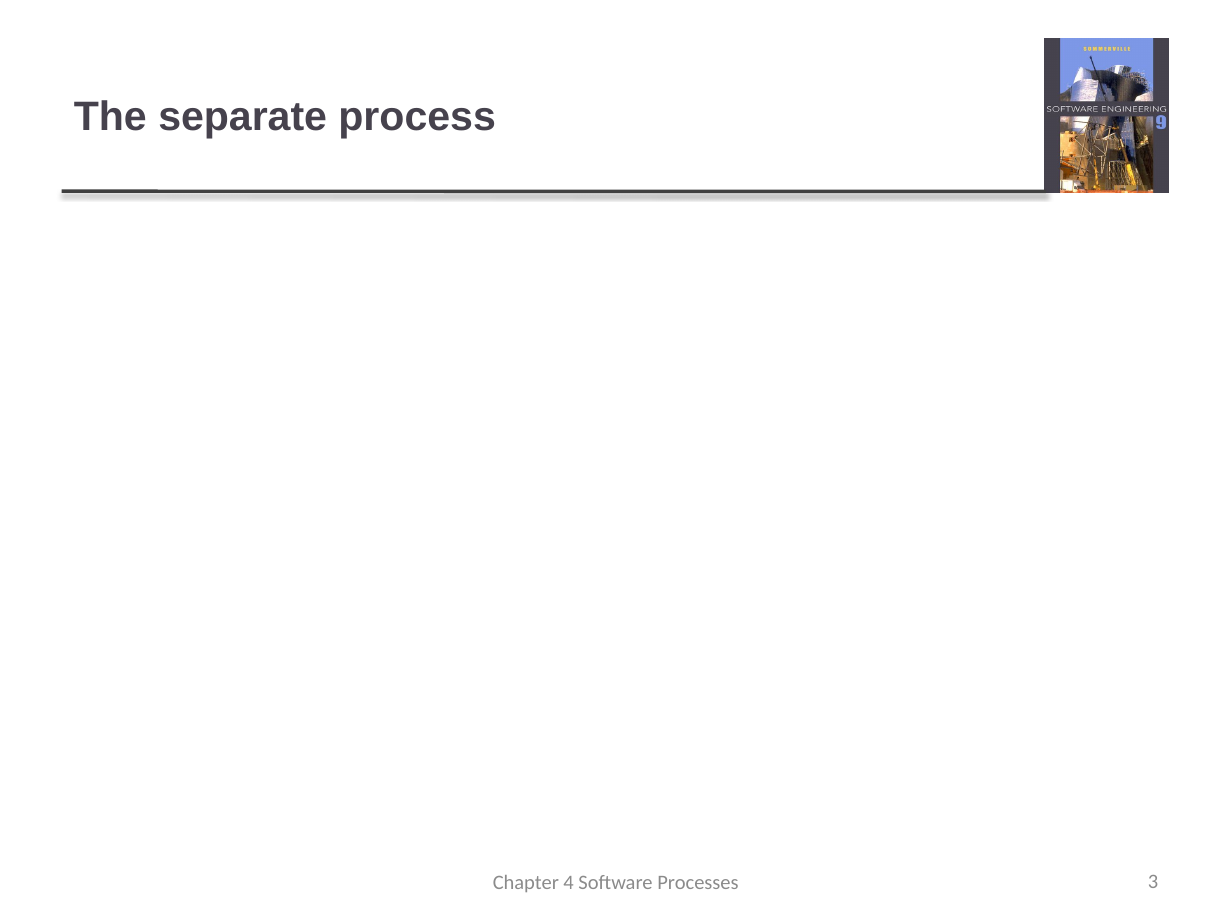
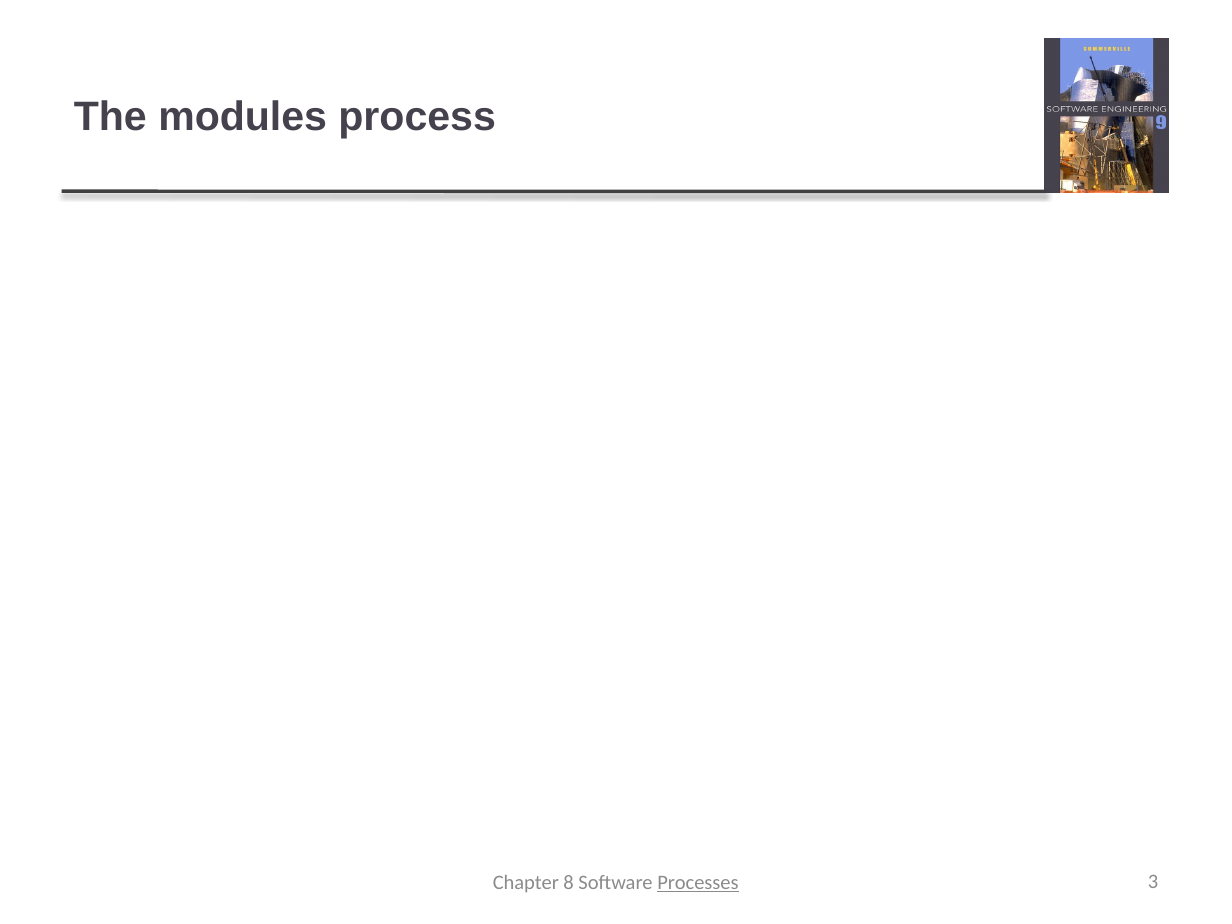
separate: separate -> modules (243, 117)
4: 4 -> 8 (569, 882)
Processes underline: none -> present (698, 882)
